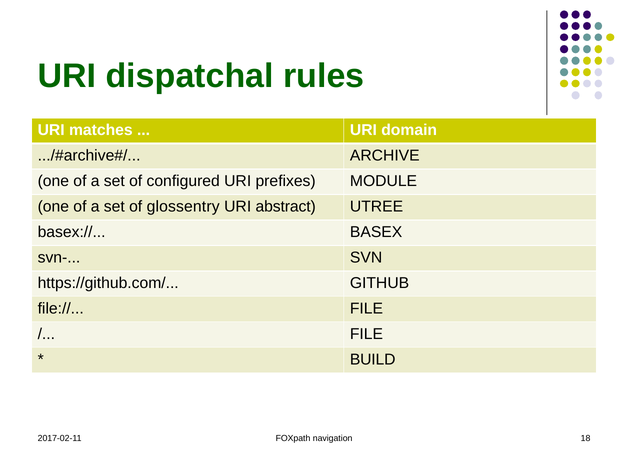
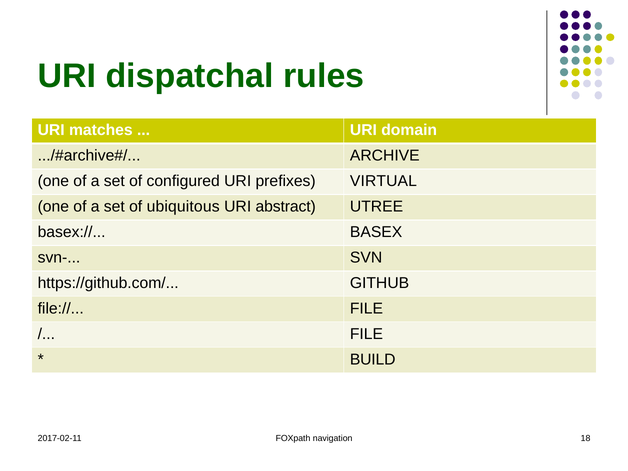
MODULE: MODULE -> VIRTUAL (383, 181)
glossentry: glossentry -> ubiquitous (183, 207)
